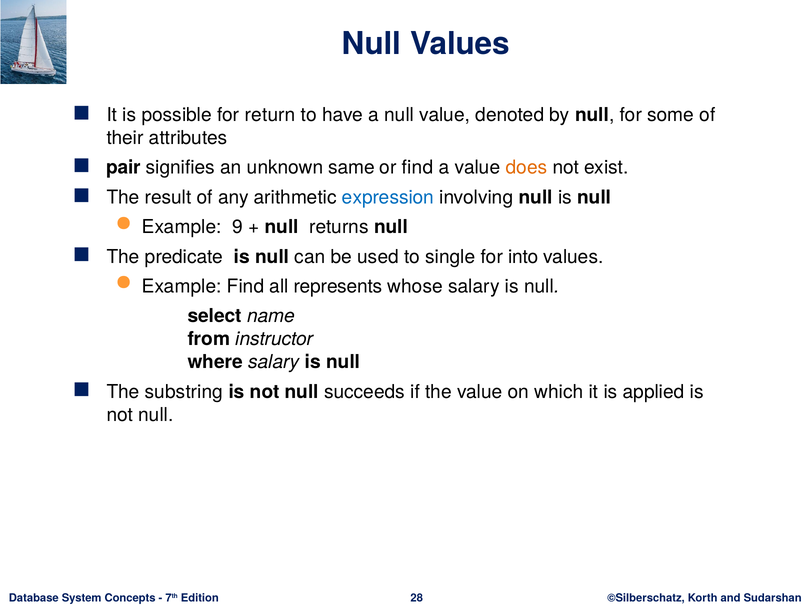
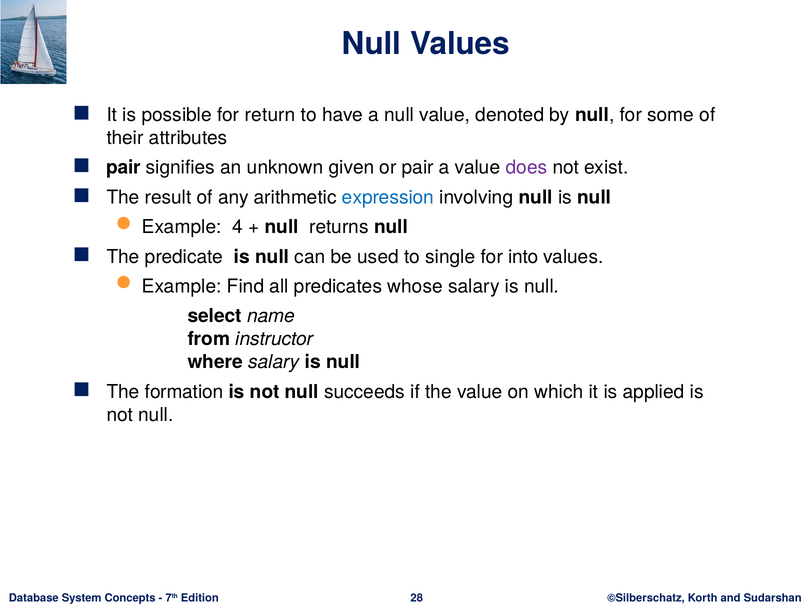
same: same -> given (351, 168)
or find: find -> pair (418, 168)
does colour: orange -> purple (526, 168)
9: 9 -> 4 (238, 227)
represents: represents -> predicates (338, 286)
substring: substring -> formation (184, 391)
